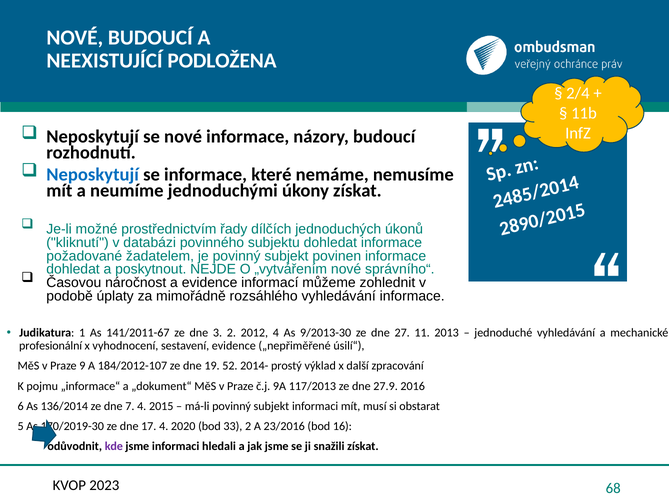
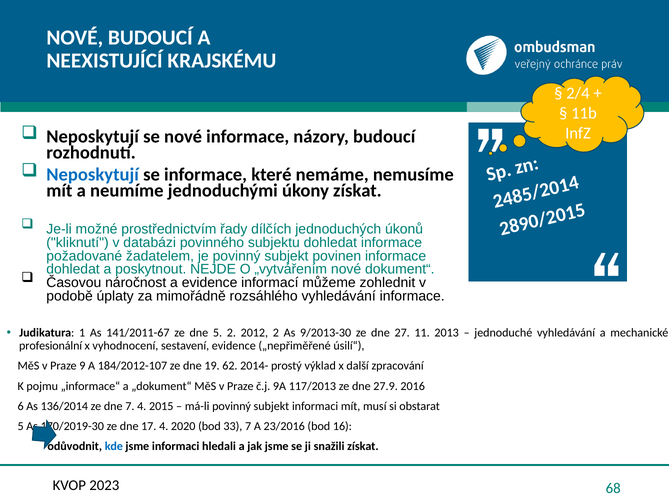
PODLOŽENA: PODLOŽENA -> KRAJSKÉMU (222, 61)
správního“: správního“ -> dokument“ (400, 269)
dne 3: 3 -> 5 (217, 333)
2012 4: 4 -> 2 (276, 333)
52: 52 -> 62 (230, 366)
33 2: 2 -> 7 (248, 426)
kde colour: purple -> blue (114, 446)
